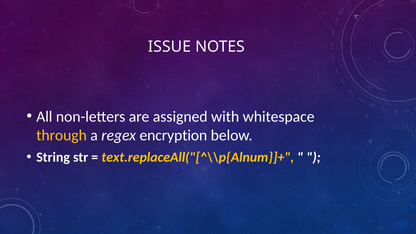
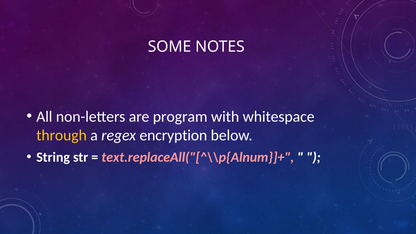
ISSUE: ISSUE -> SOME (170, 47)
assigned: assigned -> program (180, 117)
text.replaceAll("[^\\p{Alnum}]+ colour: yellow -> pink (198, 157)
